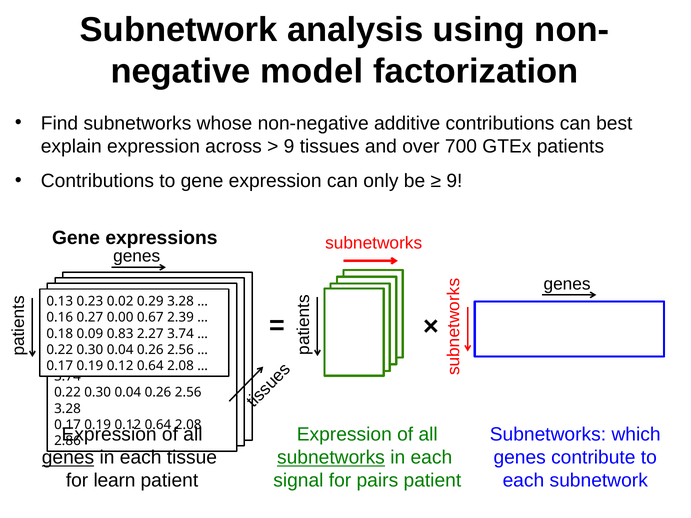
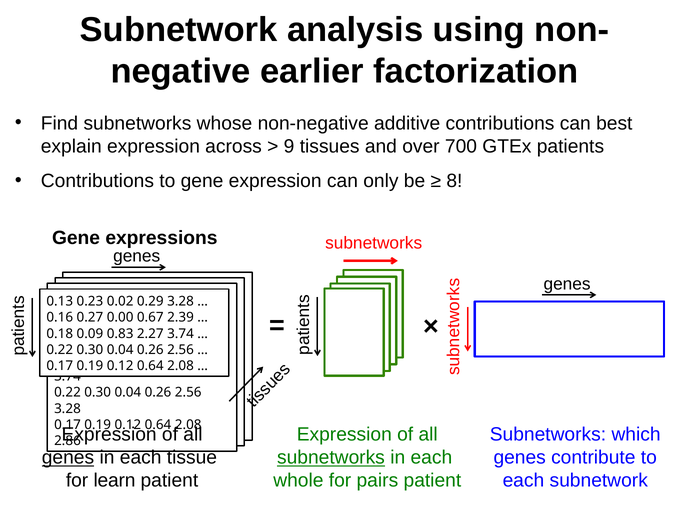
model: model -> earlier (312, 71)
9: 9 -> 8 (454, 181)
signal: signal -> whole (298, 481)
